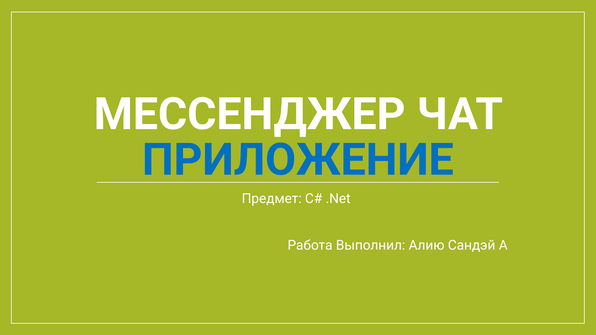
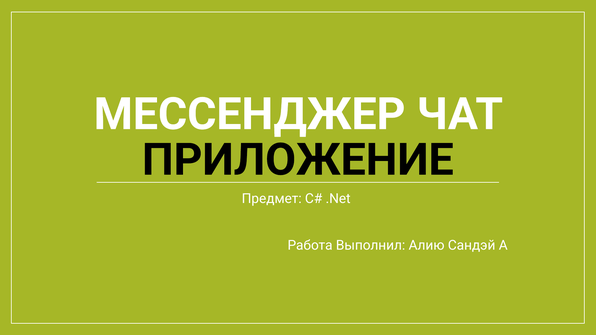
ПРИЛОЖЕНИЕ colour: blue -> black (298, 160)
